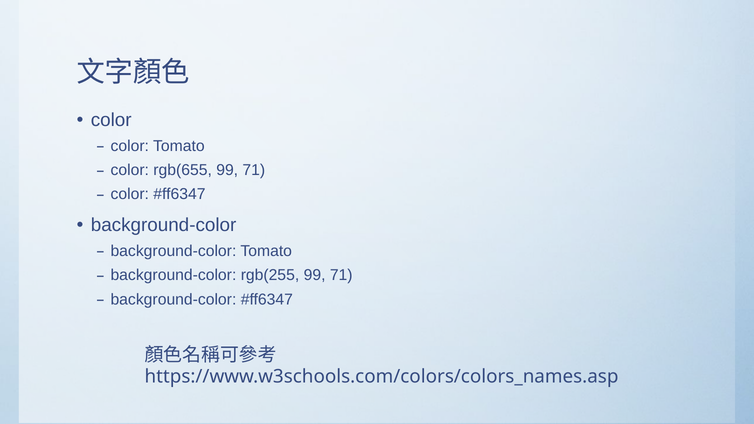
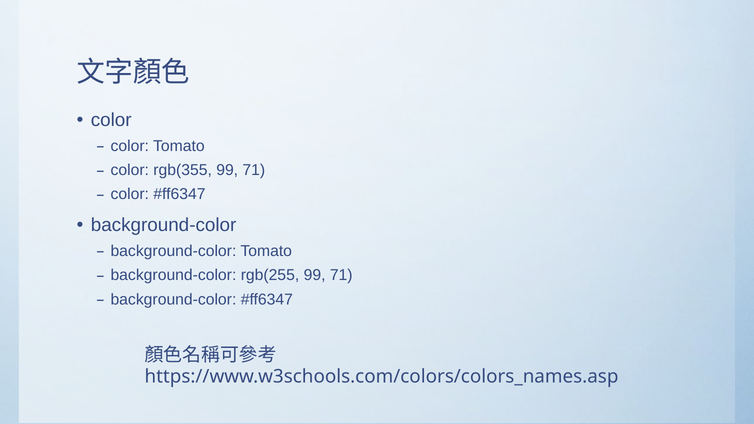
rgb(655: rgb(655 -> rgb(355 (183, 170)
